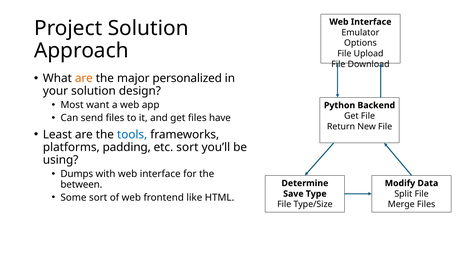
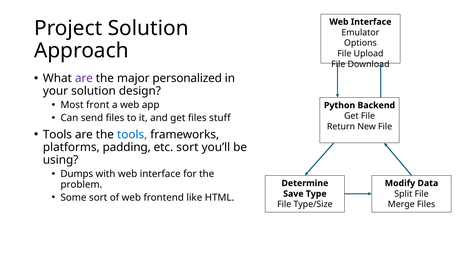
are colour: orange -> purple (84, 78)
want: want -> front (98, 105)
have: have -> stuff (220, 118)
Least: Least -> Tools (57, 135)
between: between -> problem (81, 185)
